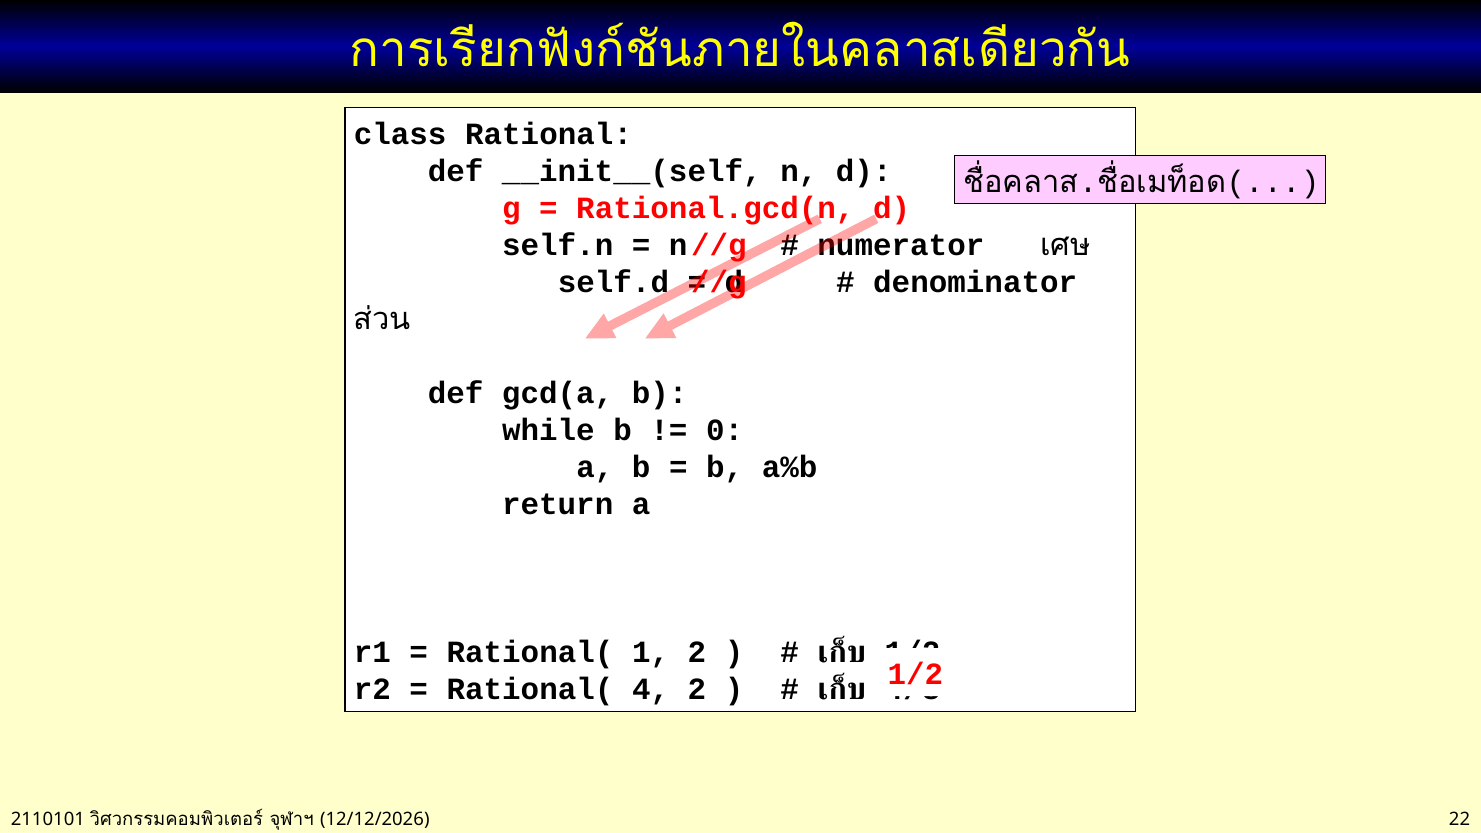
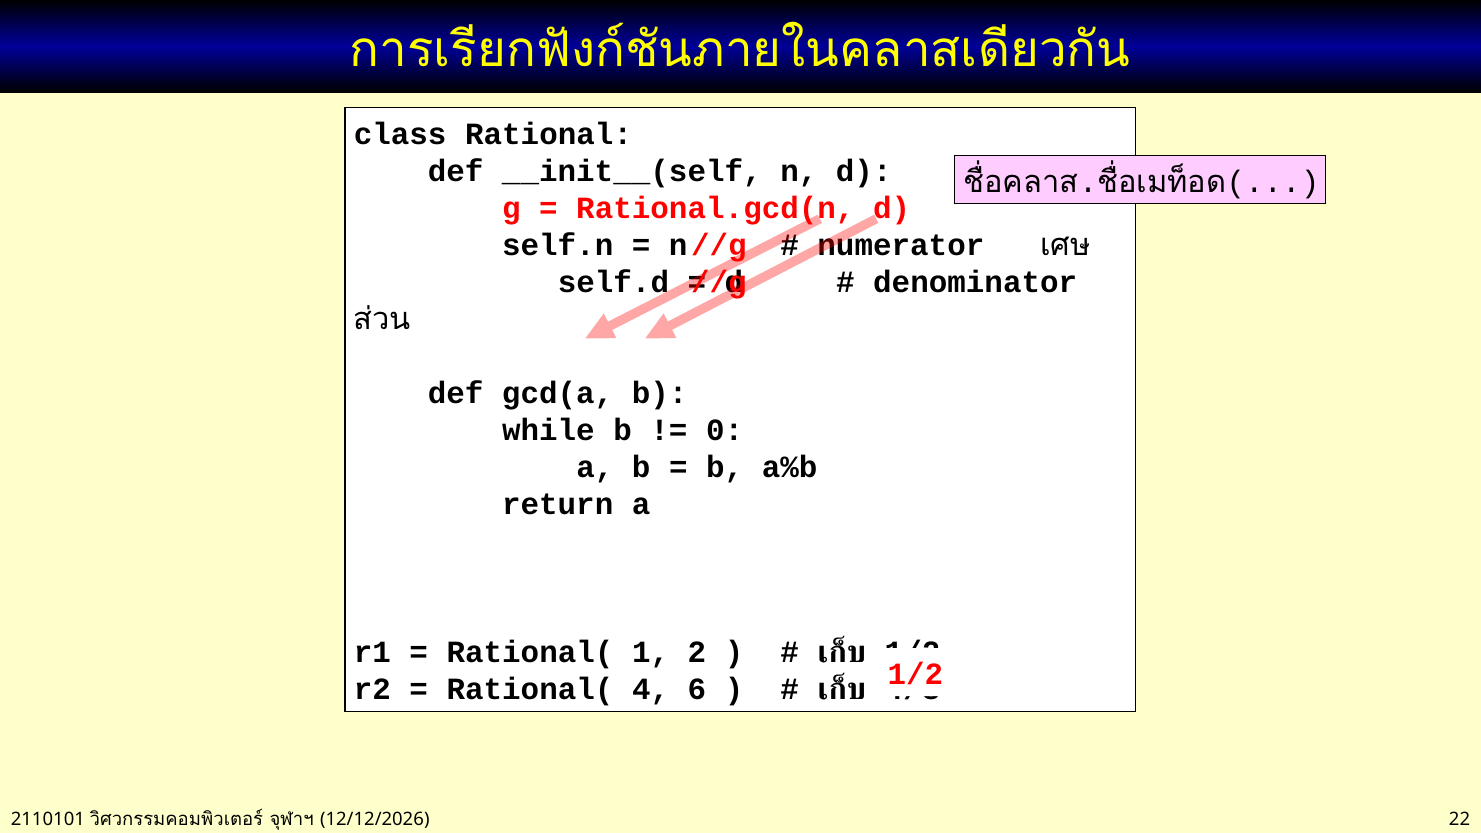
4 2: 2 -> 6 (697, 690)
